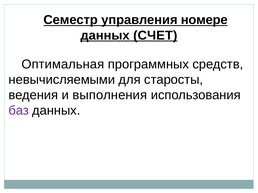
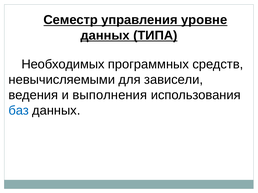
номере: номере -> уровне (204, 20)
СЧЕТ: СЧЕТ -> ТИПА (155, 35)
Оптимальная: Оптимальная -> Необходимых (63, 64)
старосты: старосты -> зависели (174, 80)
баз colour: purple -> blue (19, 111)
